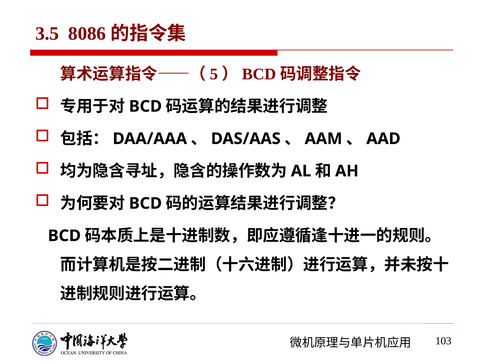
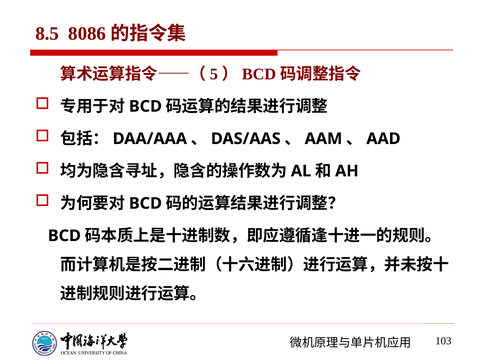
3.5: 3.5 -> 8.5 (47, 34)
